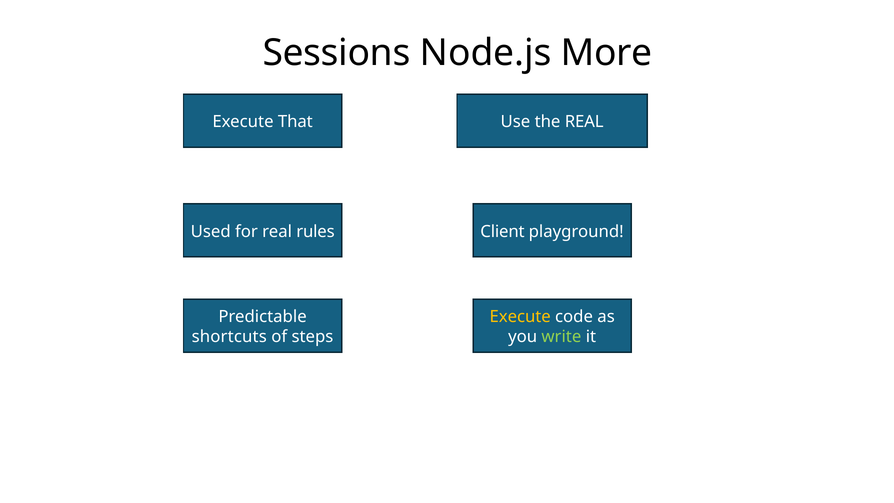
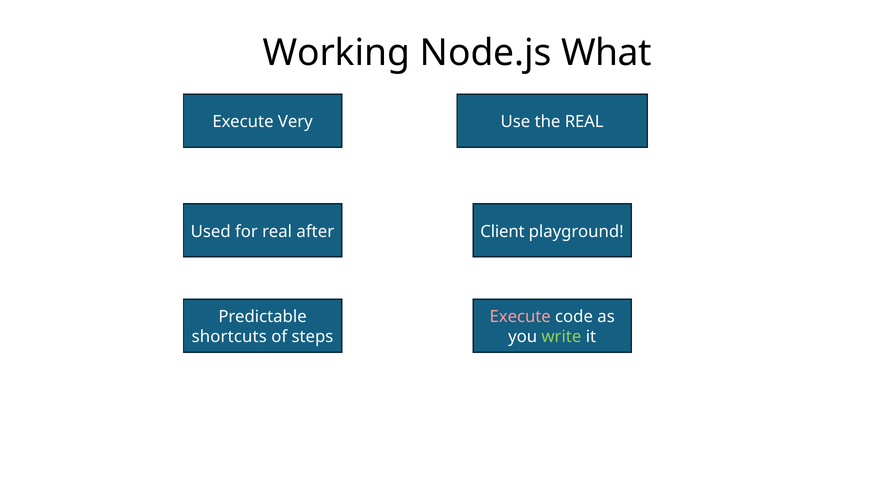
Sessions: Sessions -> Working (336, 53)
More: More -> What (606, 53)
That: That -> Very (295, 122)
rules: rules -> after (315, 231)
Execute colour: yellow -> pink (520, 317)
